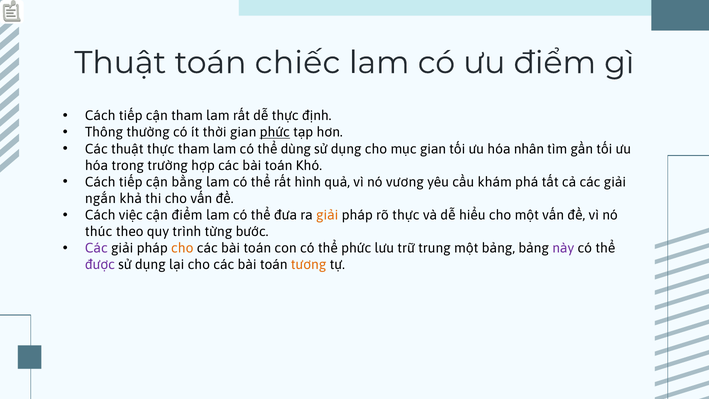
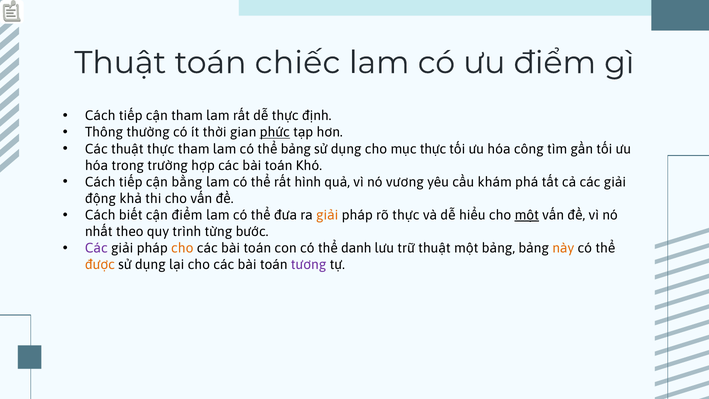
thể dùng: dùng -> bảng (296, 149)
mục gian: gian -> thực (433, 149)
nhân: nhân -> công (529, 149)
ngắn: ngắn -> động (100, 199)
việc: việc -> biết (131, 215)
một underline: none -> present (527, 215)
thúc: thúc -> nhất (99, 232)
thể phức: phức -> danh (356, 248)
trữ trung: trung -> thuật (434, 248)
này colour: purple -> orange (563, 248)
được colour: purple -> orange (100, 265)
tương colour: orange -> purple (309, 265)
